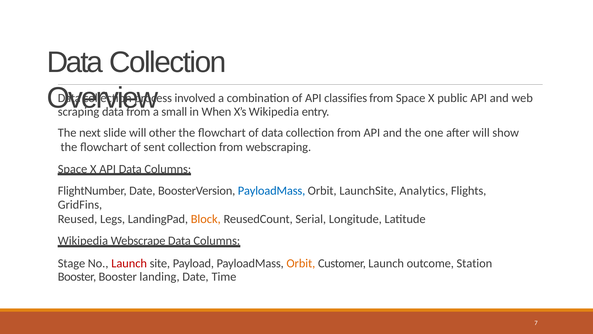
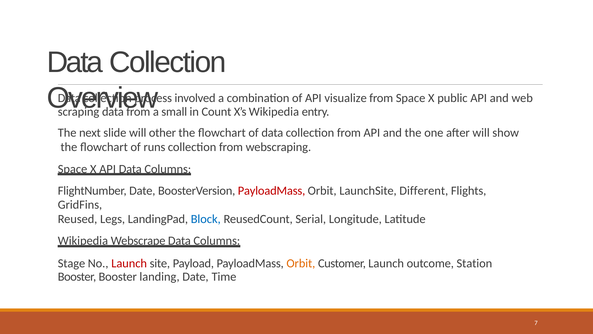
classifies: classifies -> visualize (346, 98)
When: When -> Count (216, 112)
sent: sent -> runs (154, 147)
PayloadMass colour: blue -> red (272, 190)
Analytics: Analytics -> Different (424, 190)
Block colour: orange -> blue (206, 219)
